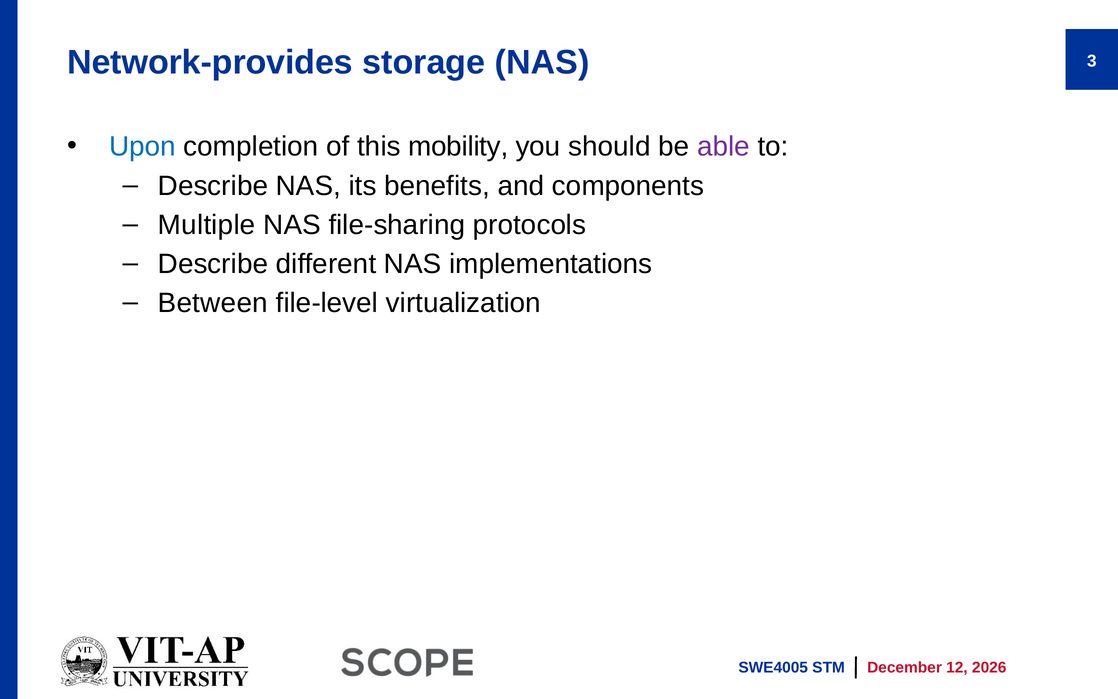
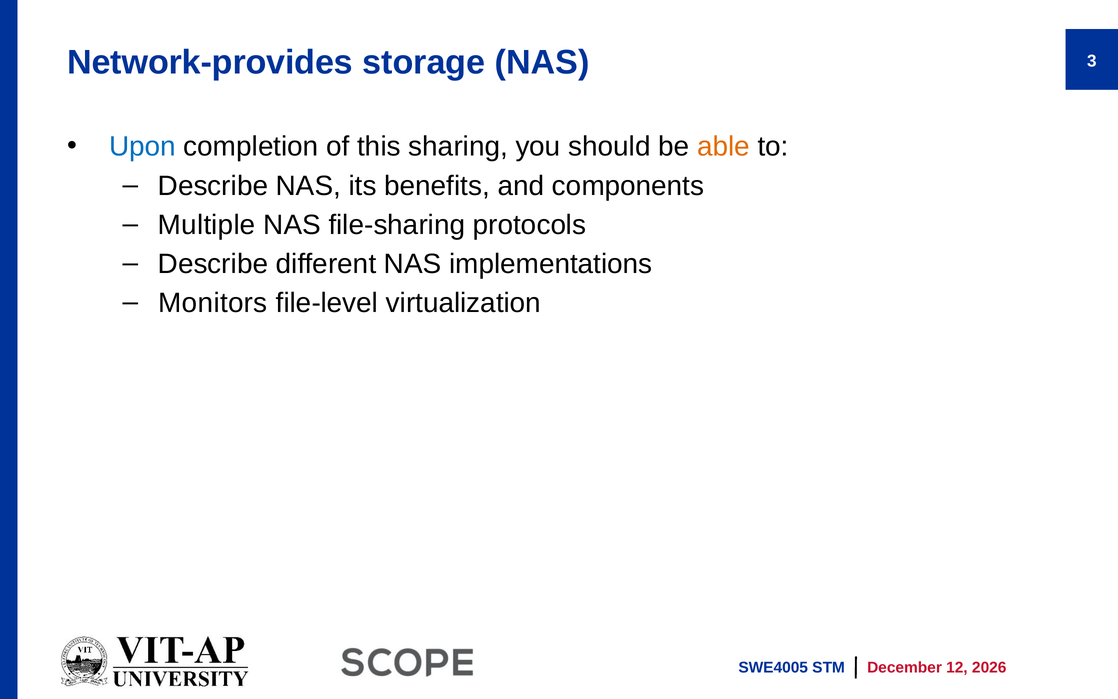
mobility: mobility -> sharing (458, 147)
able colour: purple -> orange (724, 147)
Between: Between -> Monitors (213, 303)
